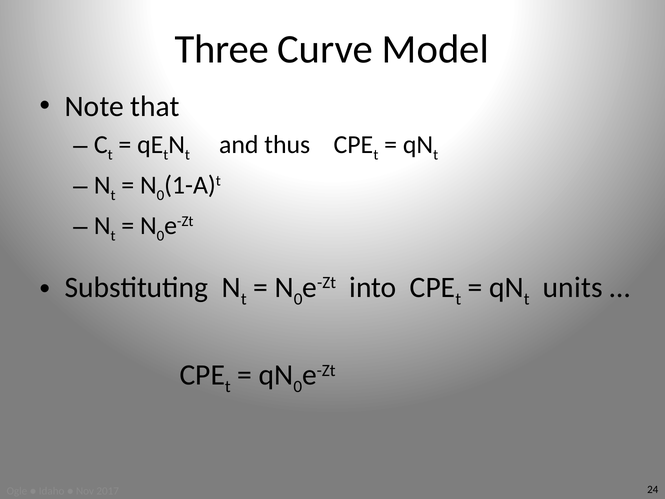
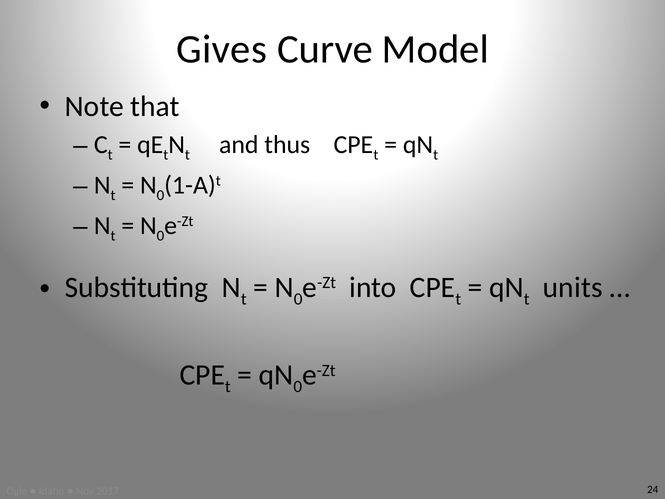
Three: Three -> Gives (222, 49)
